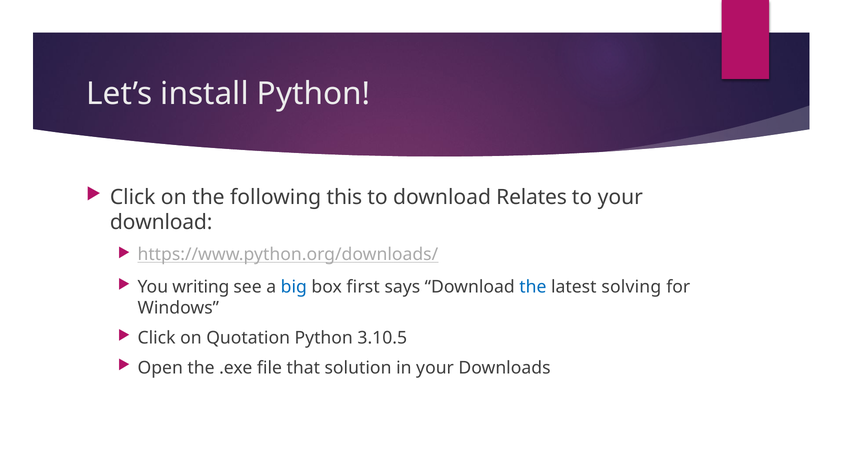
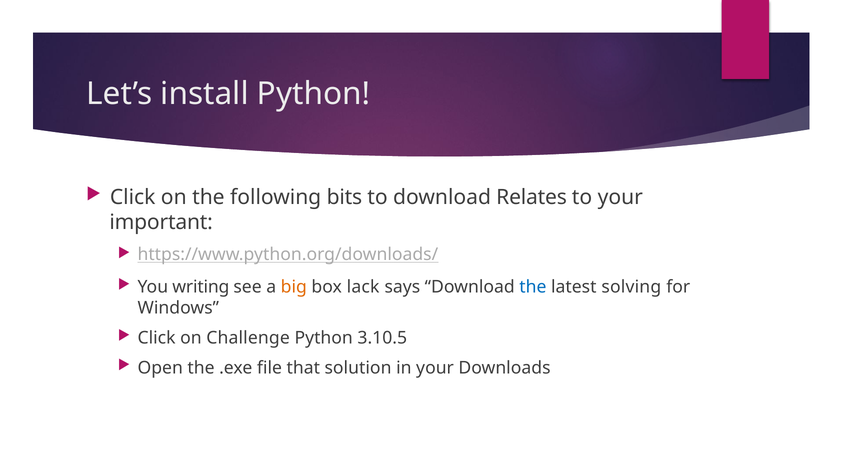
this: this -> bits (344, 197)
download: download -> important (161, 223)
big colour: blue -> orange (294, 287)
first: first -> lack (363, 287)
Quotation: Quotation -> Challenge (248, 338)
